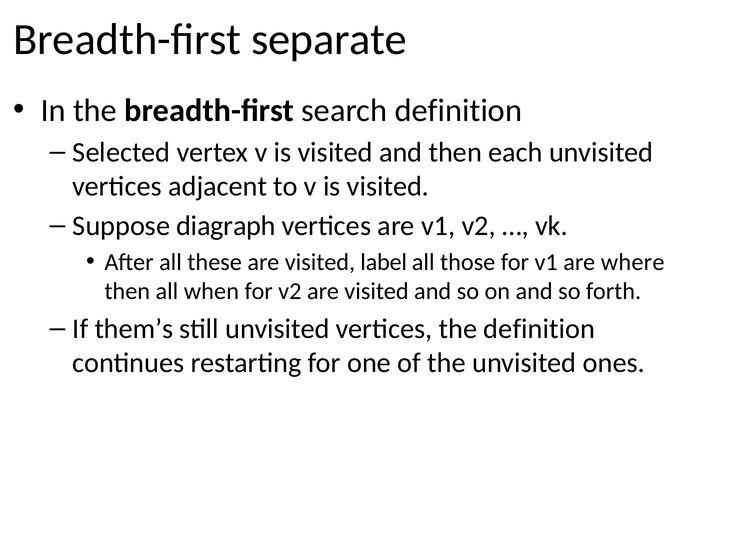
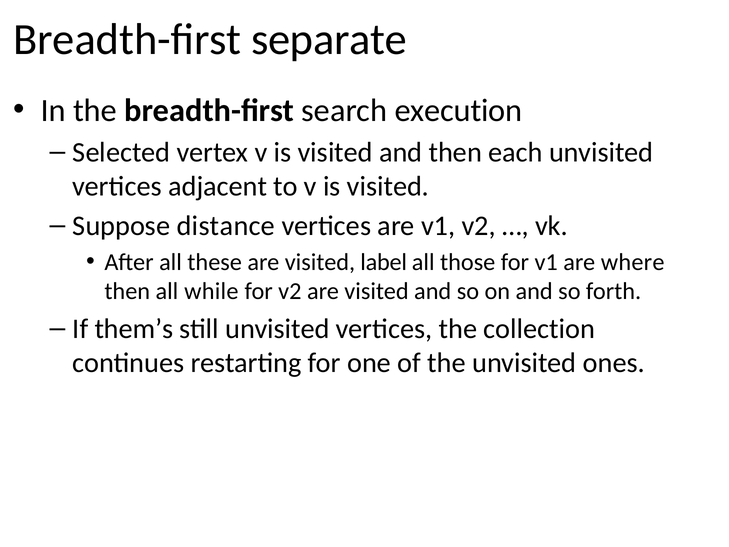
search definition: definition -> execution (458, 110)
diagraph: diagraph -> distance (226, 226)
when: when -> while (211, 291)
the definition: definition -> collection (539, 329)
